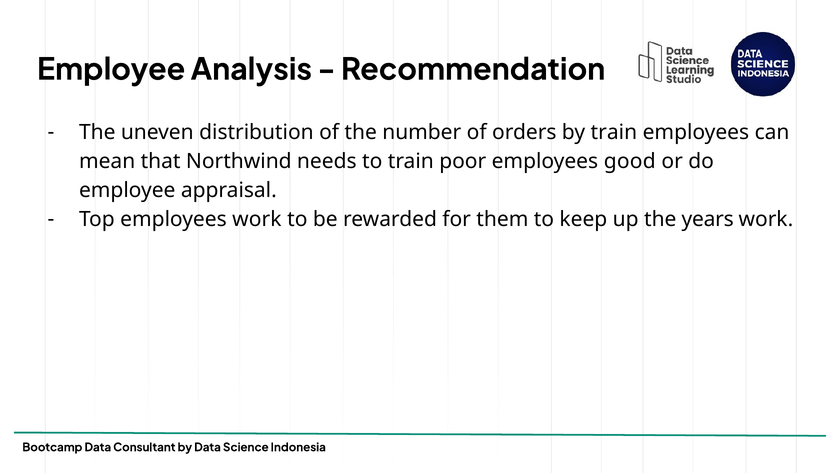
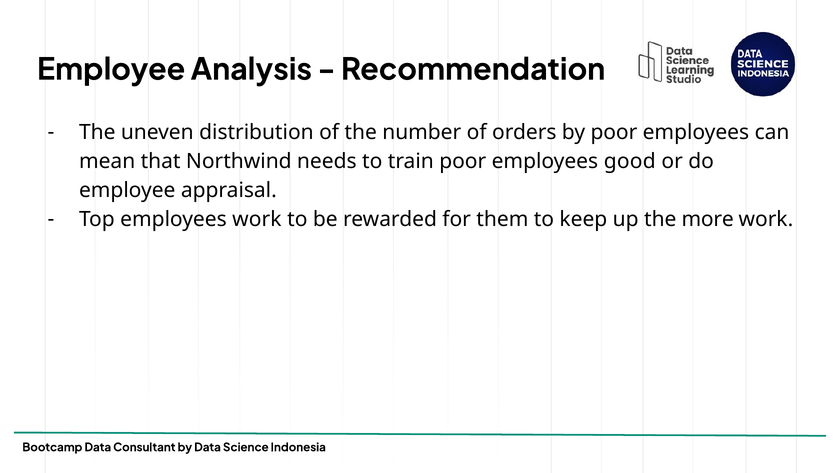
by train: train -> poor (614, 132)
years: years -> more (708, 219)
